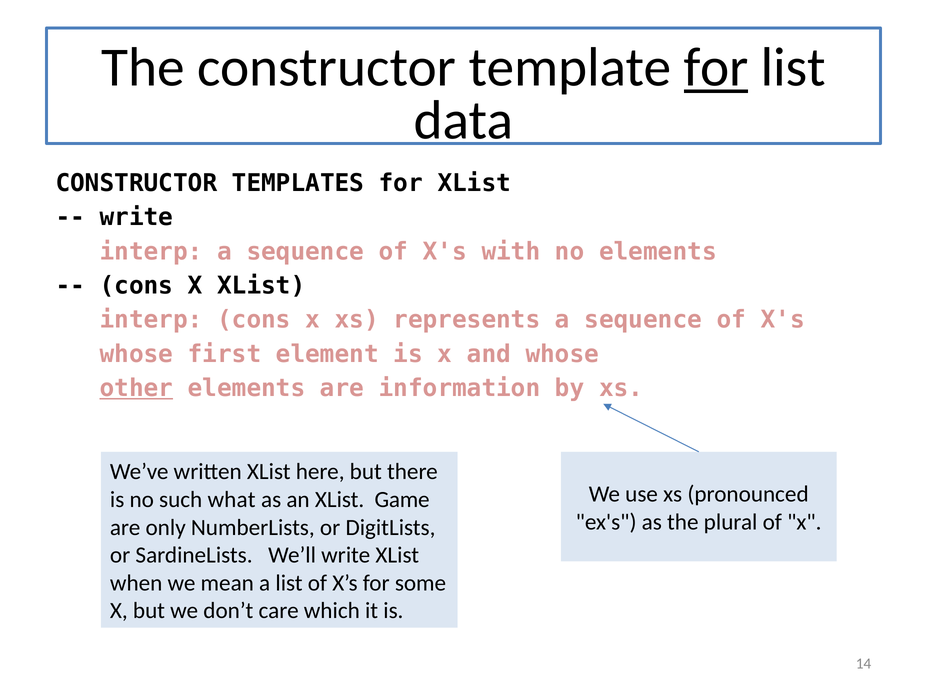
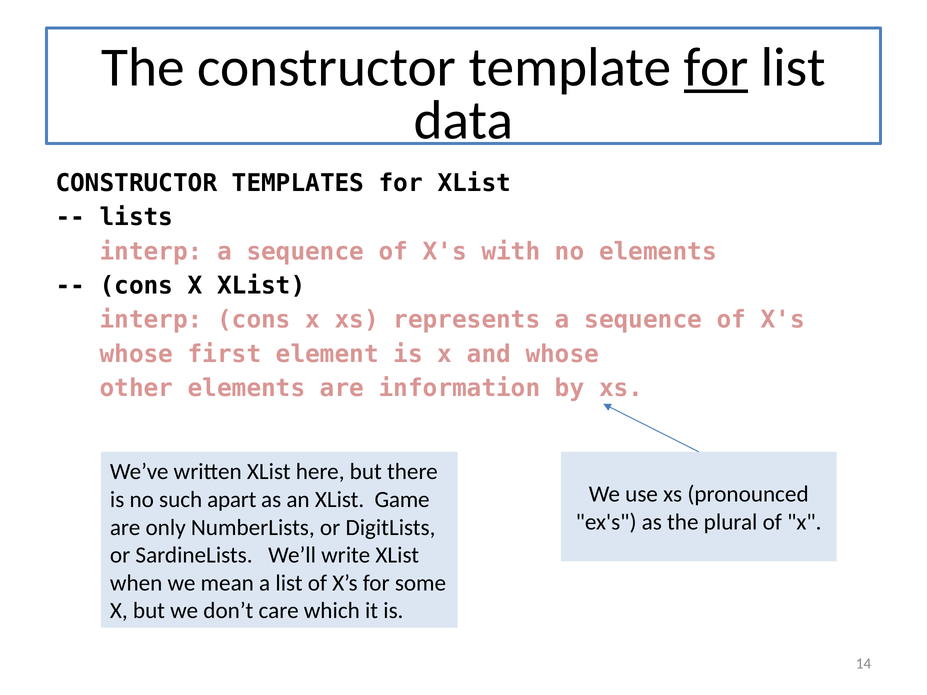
write: write -> lists (136, 217)
other underline: present -> none (136, 388)
what: what -> apart (232, 500)
